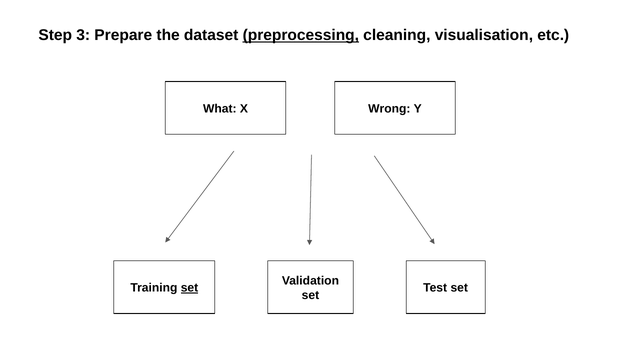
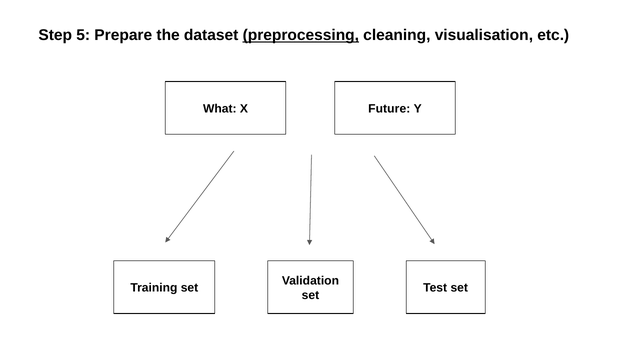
3: 3 -> 5 (83, 35)
Wrong: Wrong -> Future (389, 109)
set underline: present -> none (189, 288)
